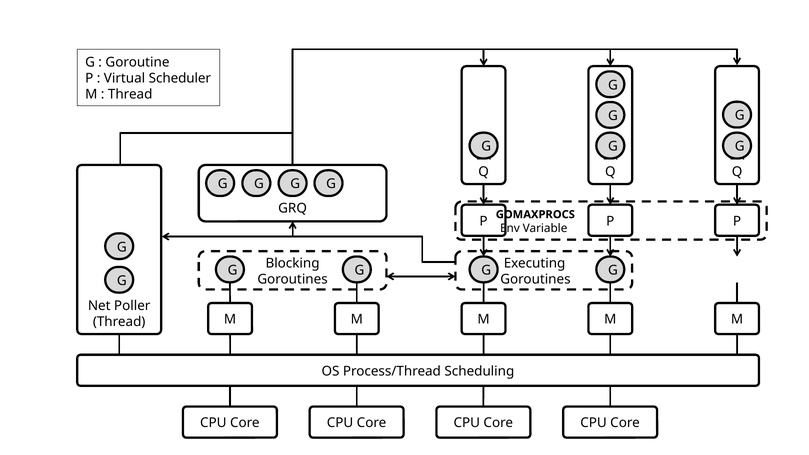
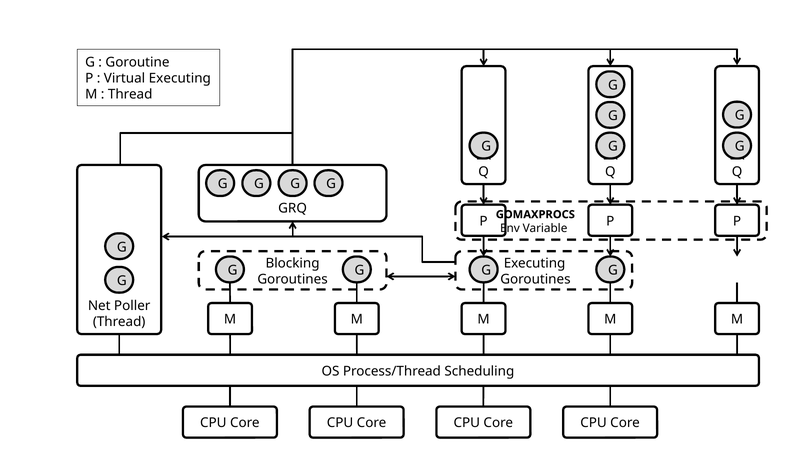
Virtual Scheduler: Scheduler -> Executing (180, 78)
